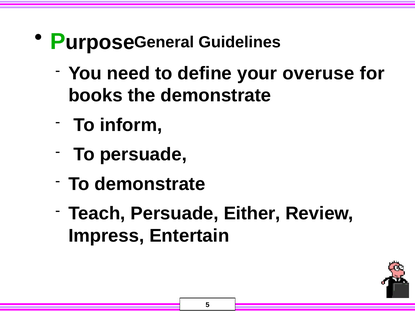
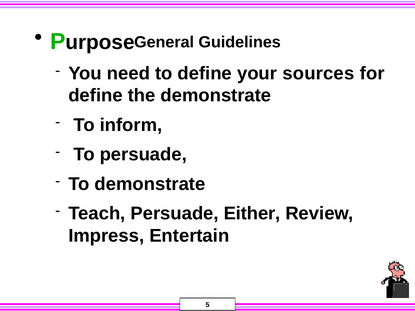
overuse: overuse -> sources (318, 73)
books: books -> define (96, 96)
